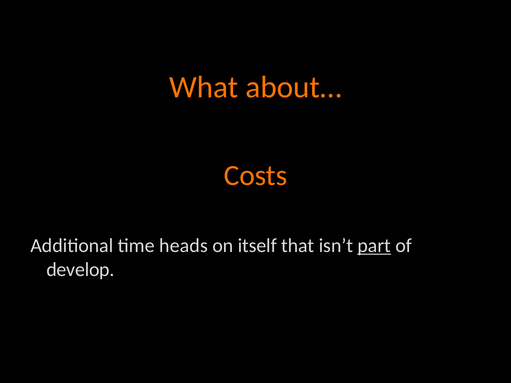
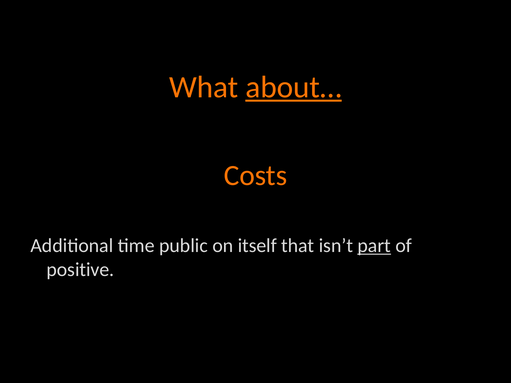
about… underline: none -> present (294, 87)
heads: heads -> public (184, 246)
develop: develop -> positive (80, 270)
